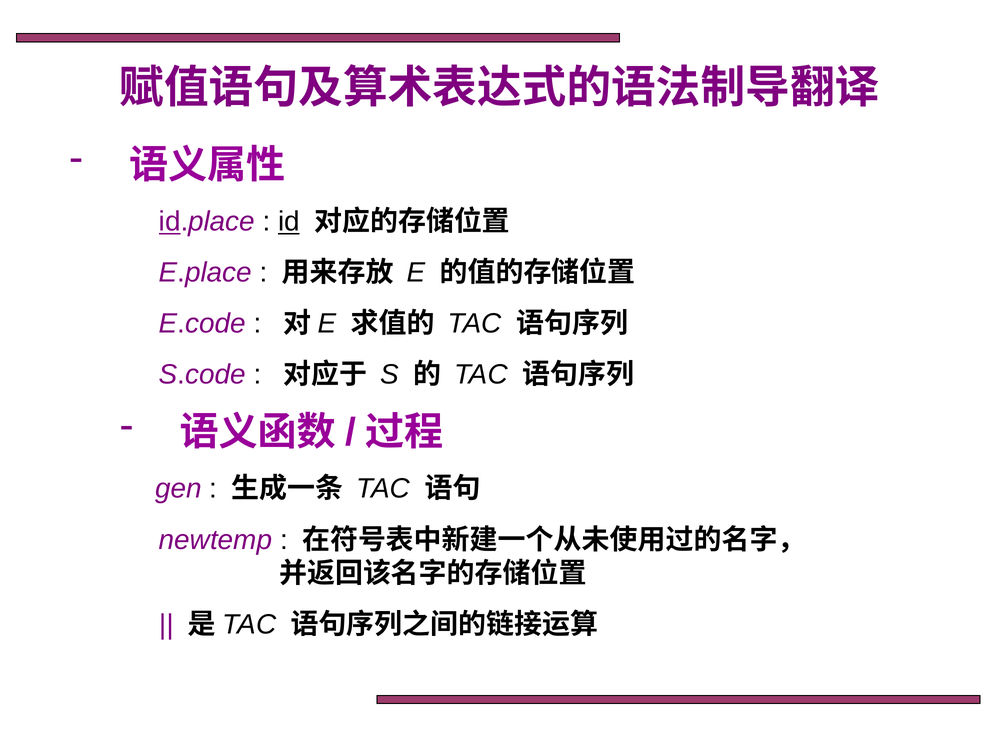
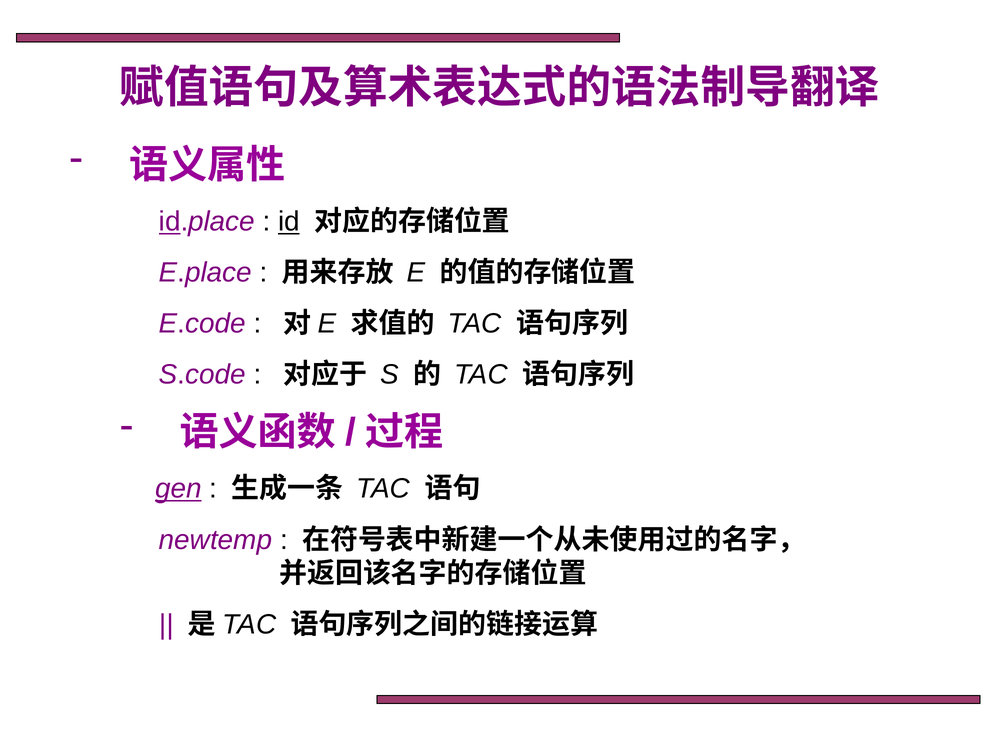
gen underline: none -> present (178, 489)
